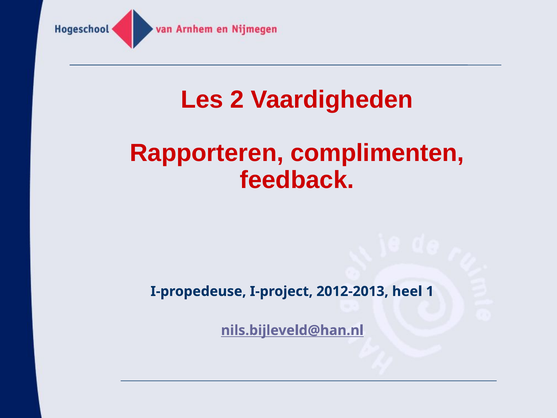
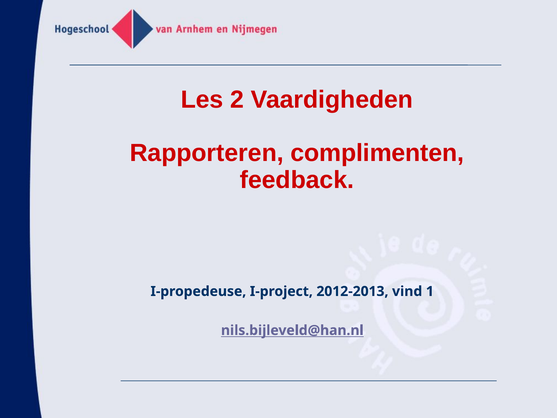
heel: heel -> vind (407, 291)
